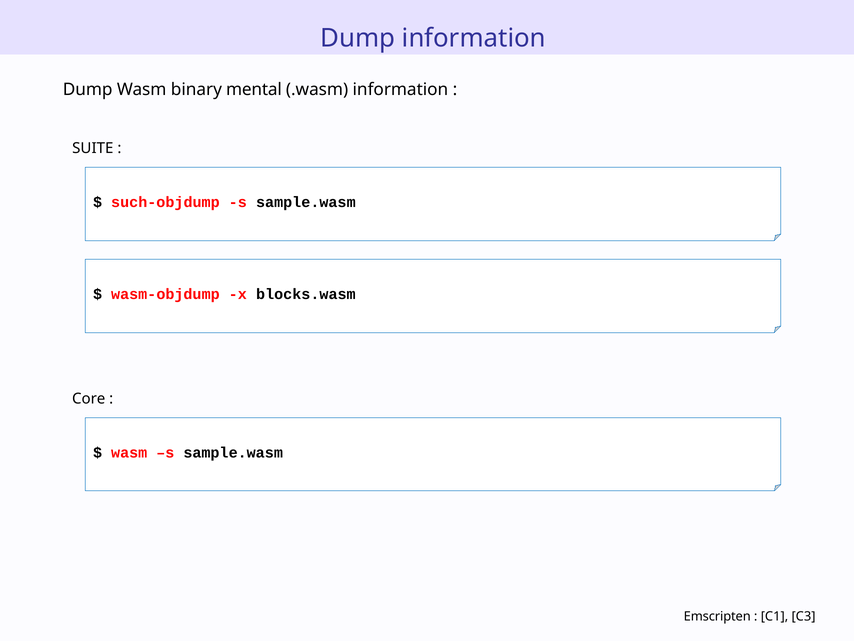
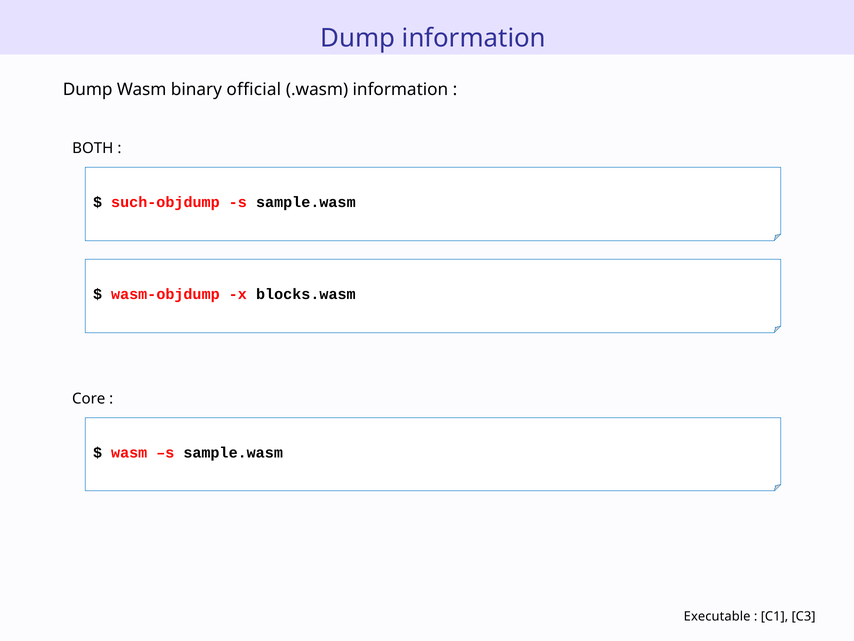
mental: mental -> official (254, 90)
SUITE: SUITE -> BOTH (93, 148)
Emscripten: Emscripten -> Executable (717, 616)
